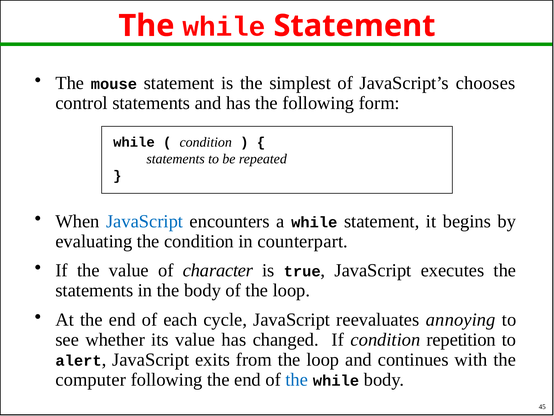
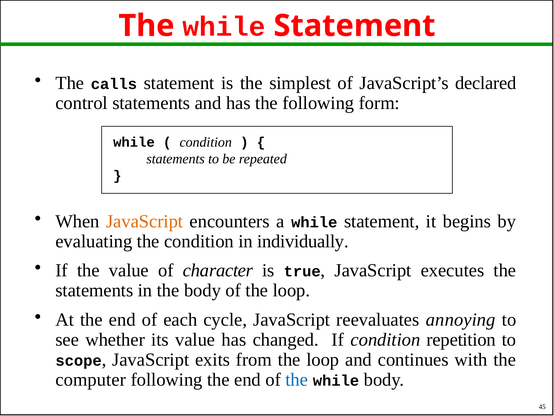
mouse: mouse -> calls (114, 84)
chooses: chooses -> declared (486, 83)
JavaScript colour: blue -> orange (145, 221)
counterpart: counterpart -> individually (303, 241)
alert: alert -> scope (79, 360)
